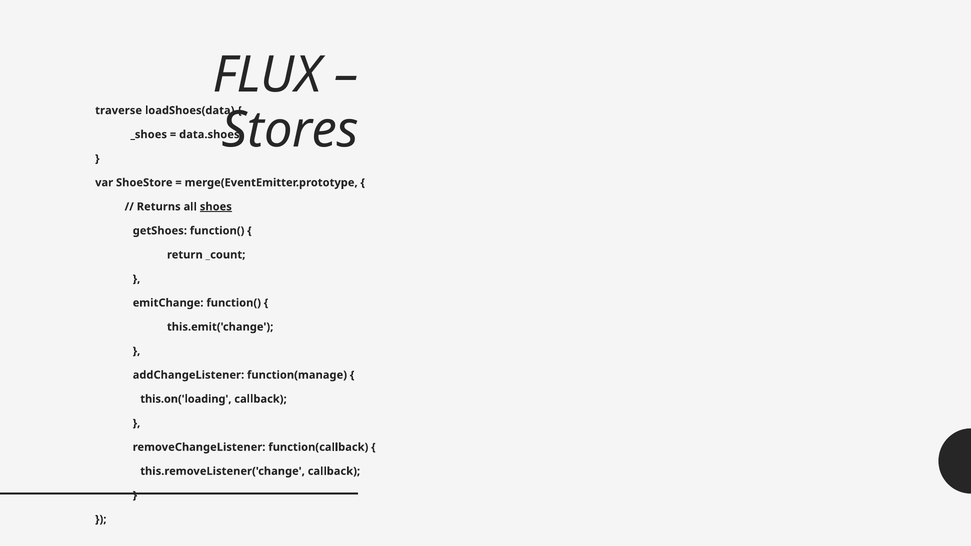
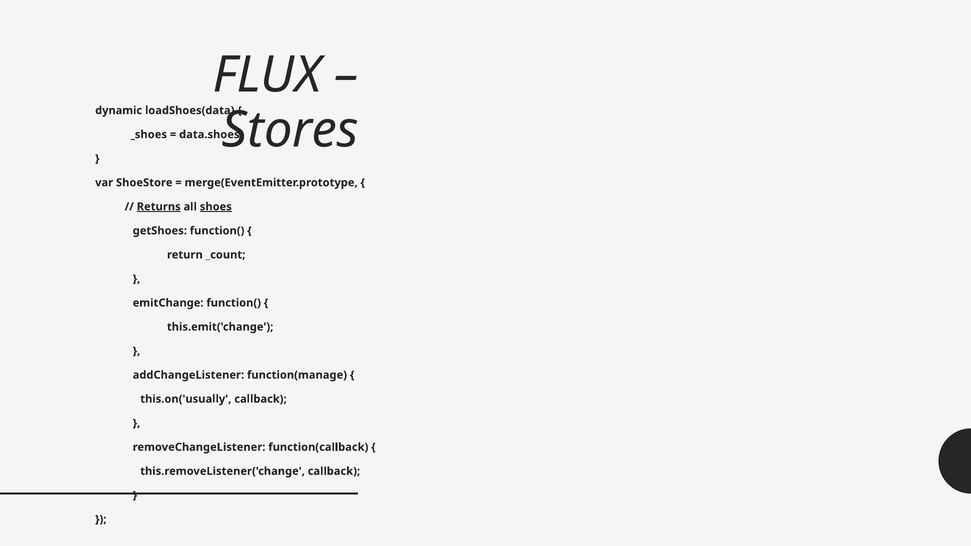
traverse: traverse -> dynamic (119, 110)
Returns underline: none -> present (159, 207)
this.on('loading: this.on('loading -> this.on('usually (186, 399)
